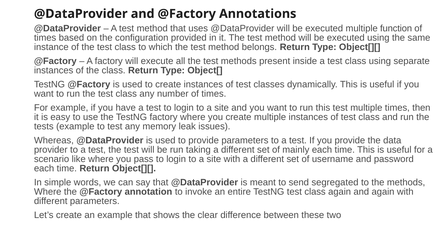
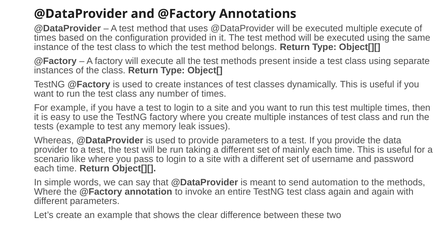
multiple function: function -> execute (396, 28)
segregated: segregated -> automation (335, 182)
